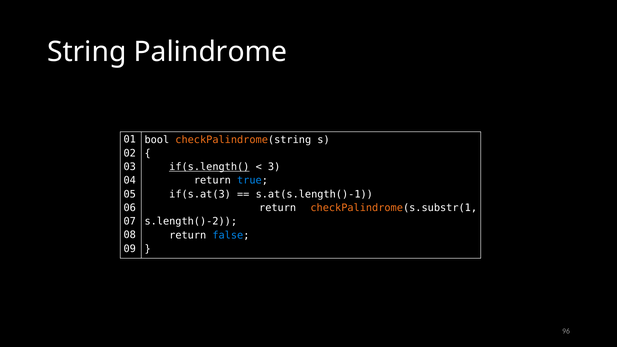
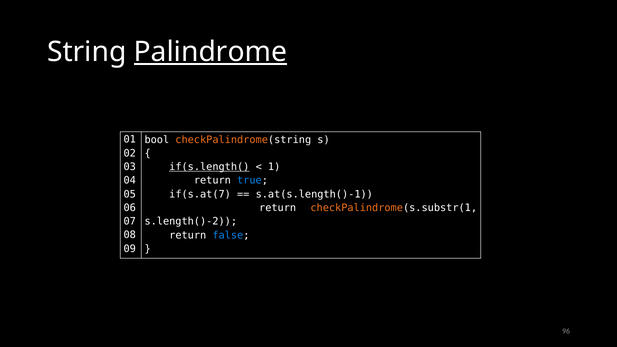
Palindrome underline: none -> present (210, 52)
3: 3 -> 1 (274, 167)
if(s.at(3: if(s.at(3 -> if(s.at(7 (200, 194)
